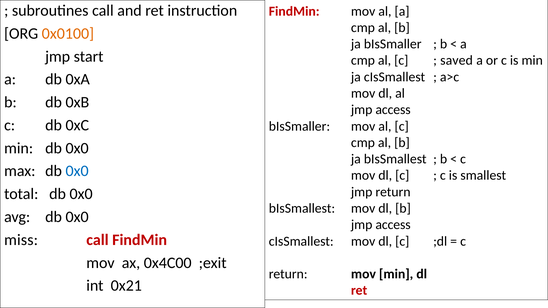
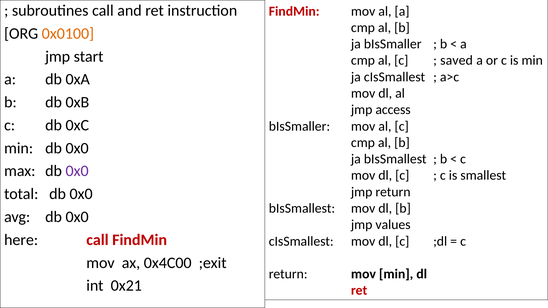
0x0 colour: blue -> purple (77, 171)
access: access -> values (393, 225)
miss: miss -> here (21, 240)
